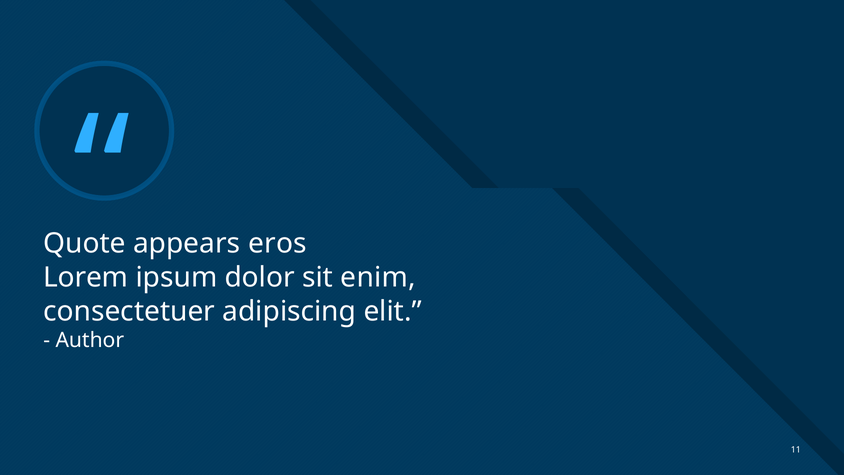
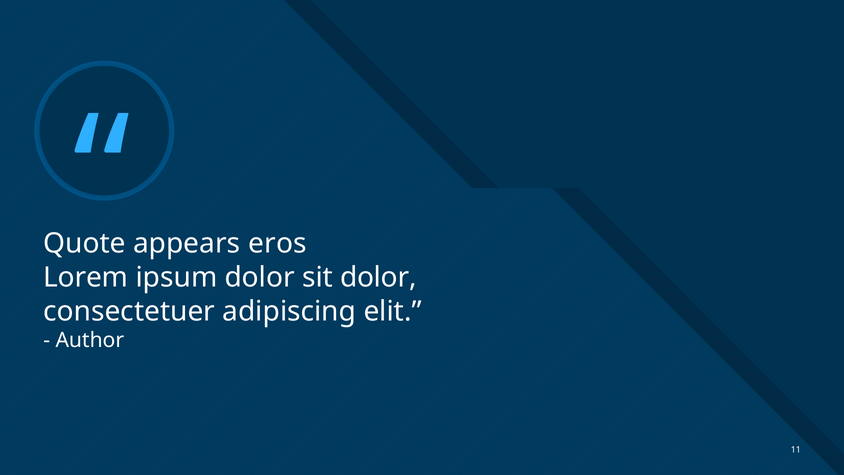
sit enim: enim -> dolor (378, 277)
